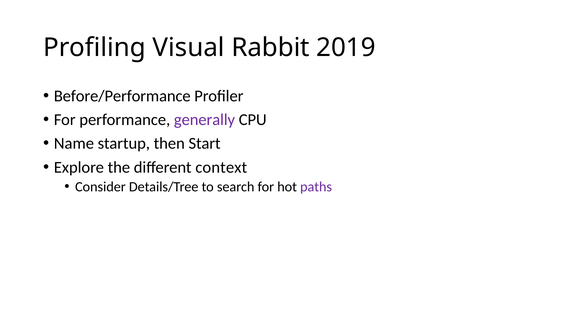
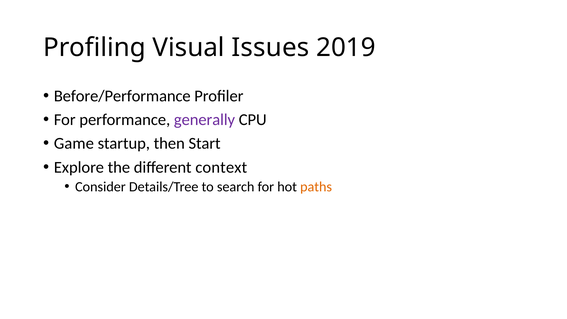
Rabbit: Rabbit -> Issues (270, 48)
Name: Name -> Game (74, 143)
paths colour: purple -> orange (316, 187)
